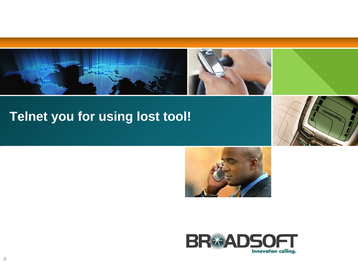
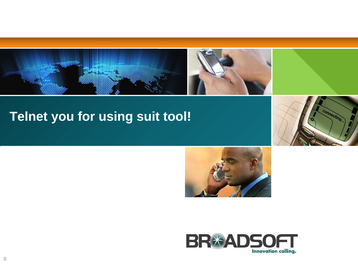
lost: lost -> suit (148, 116)
